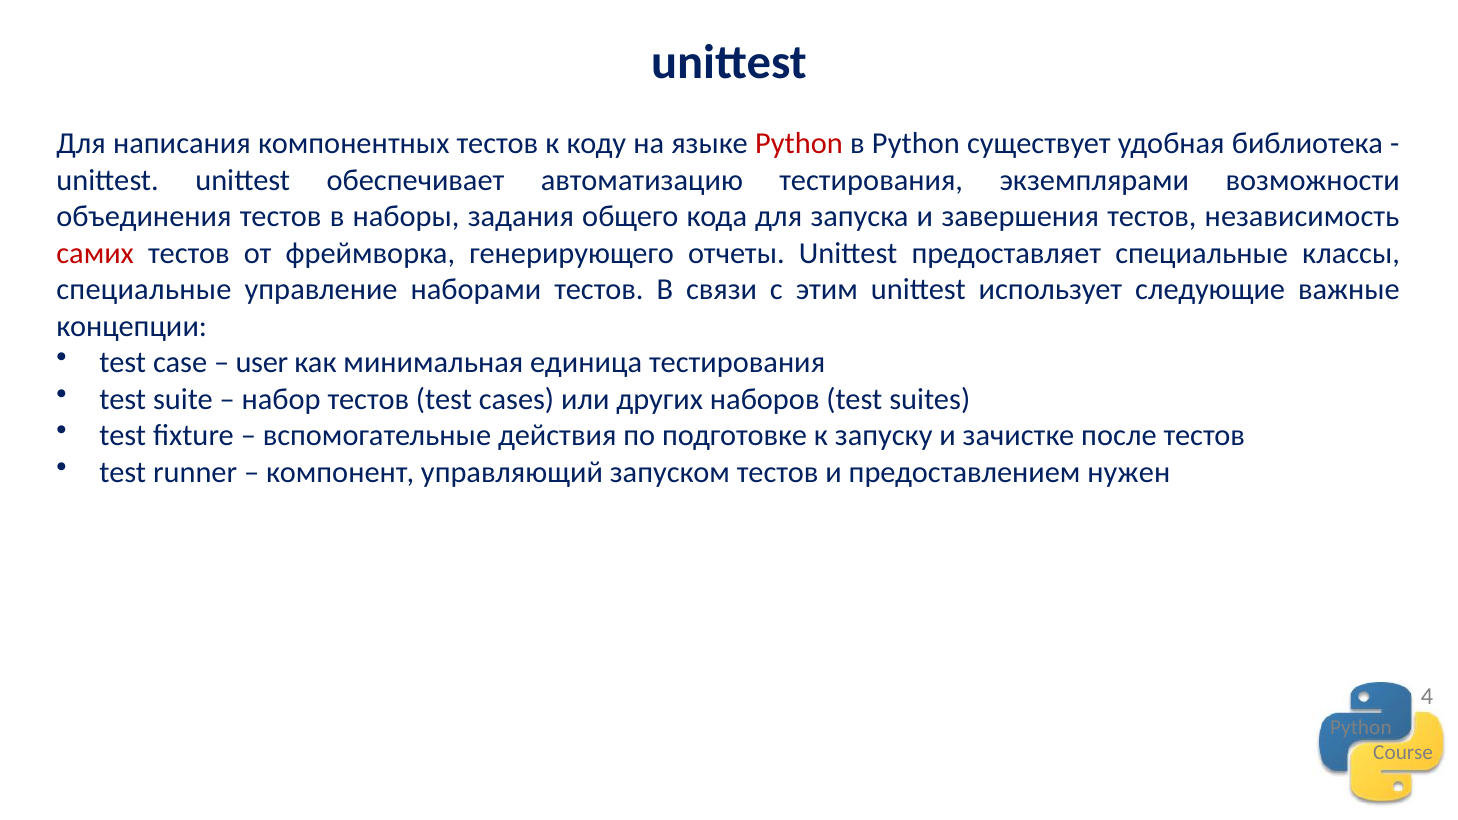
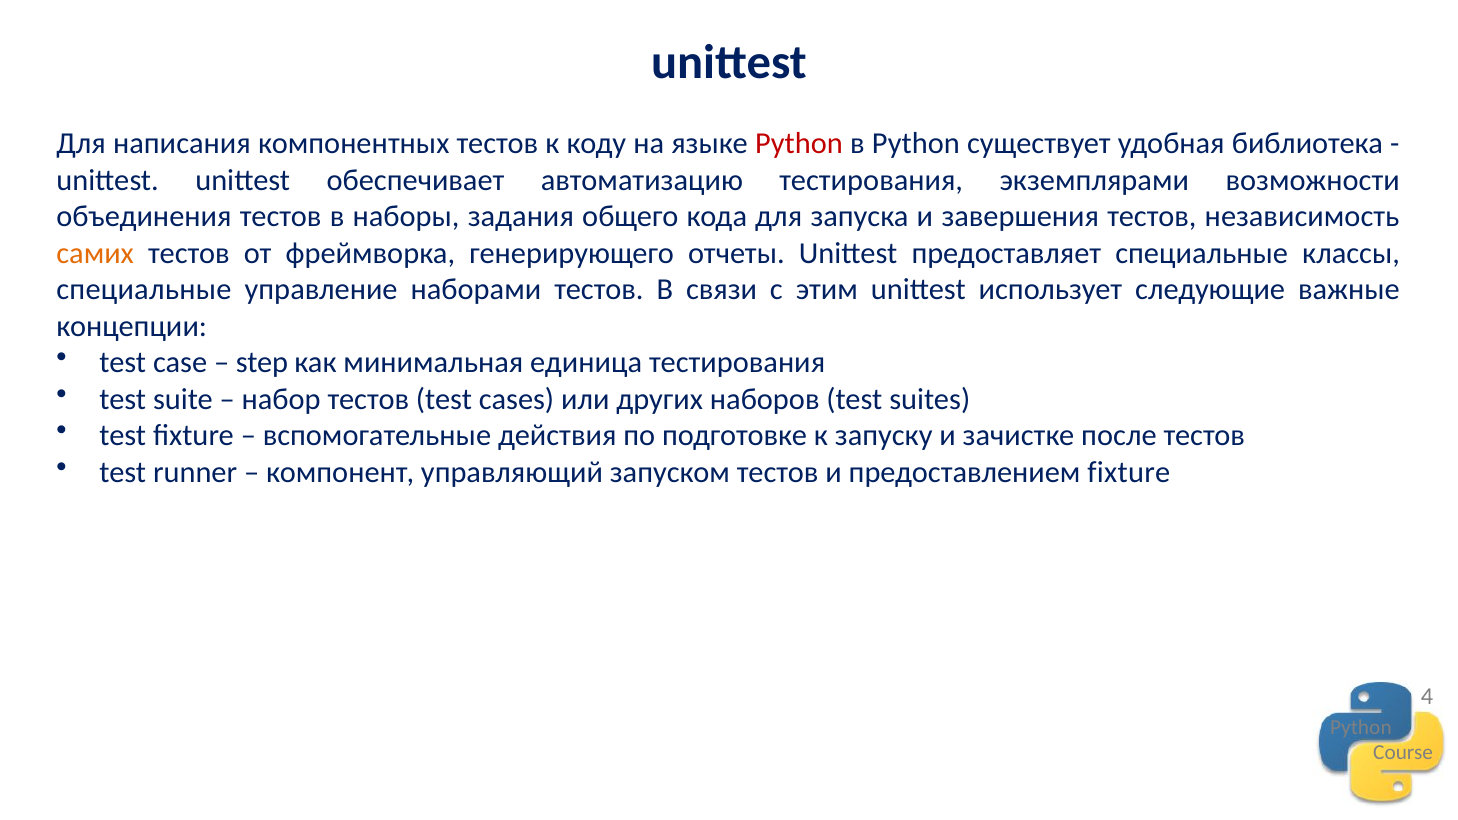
самих colour: red -> orange (95, 253)
user: user -> step (262, 363)
предоставлением нужен: нужен -> fixture (1129, 472)
